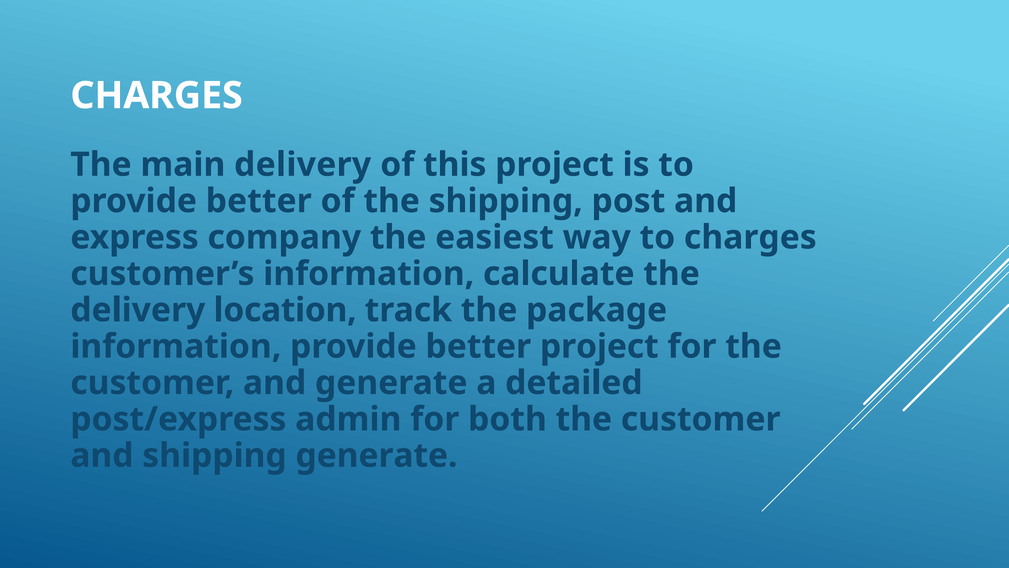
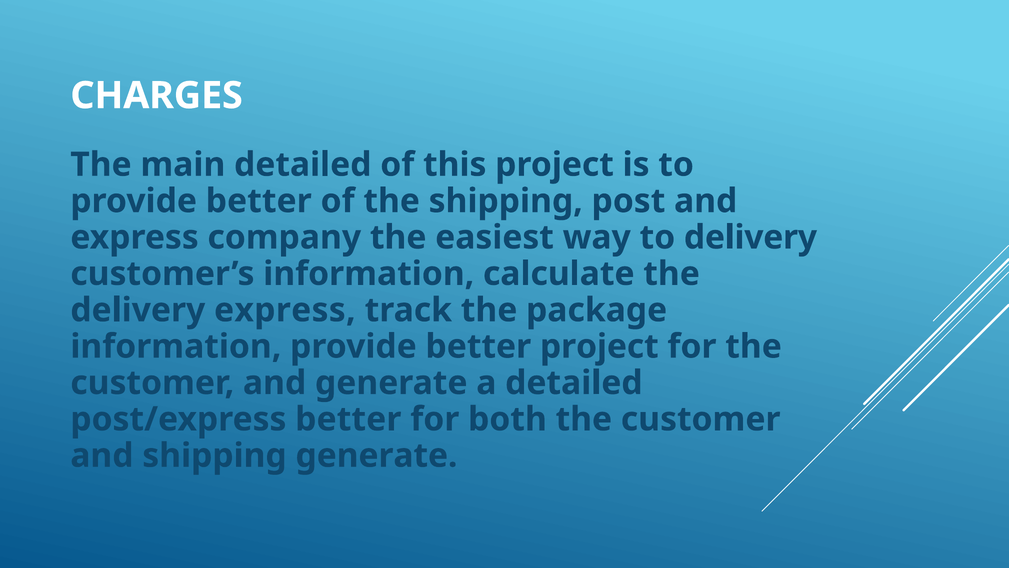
main delivery: delivery -> detailed (303, 165)
to charges: charges -> delivery (750, 237)
delivery location: location -> express (285, 310)
post/express admin: admin -> better (348, 419)
